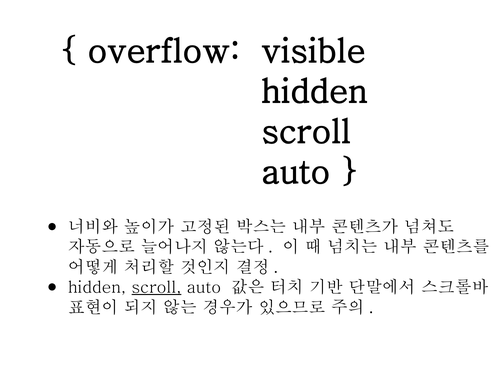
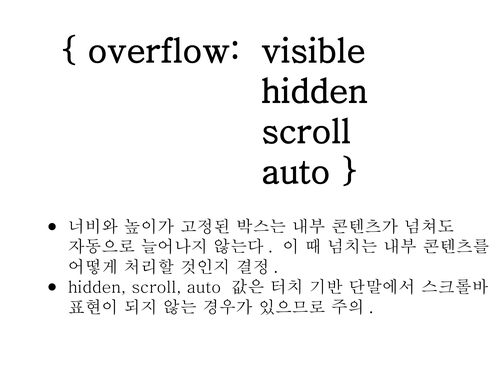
scroll underline: present -> none (156, 287)
